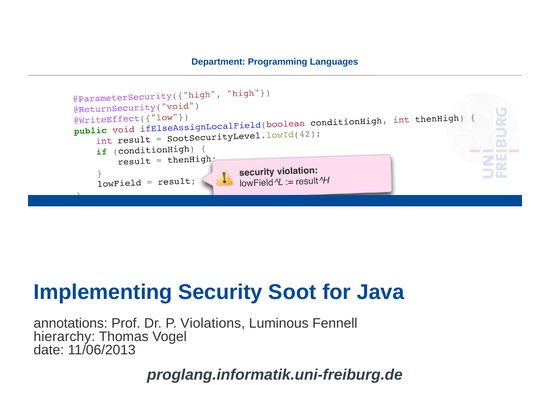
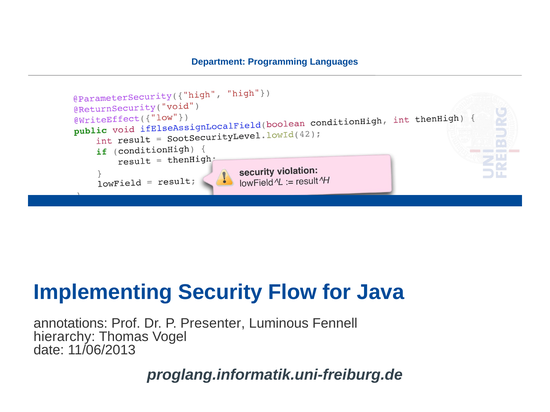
Soot: Soot -> Flow (293, 293)
Violations: Violations -> Presenter (213, 324)
